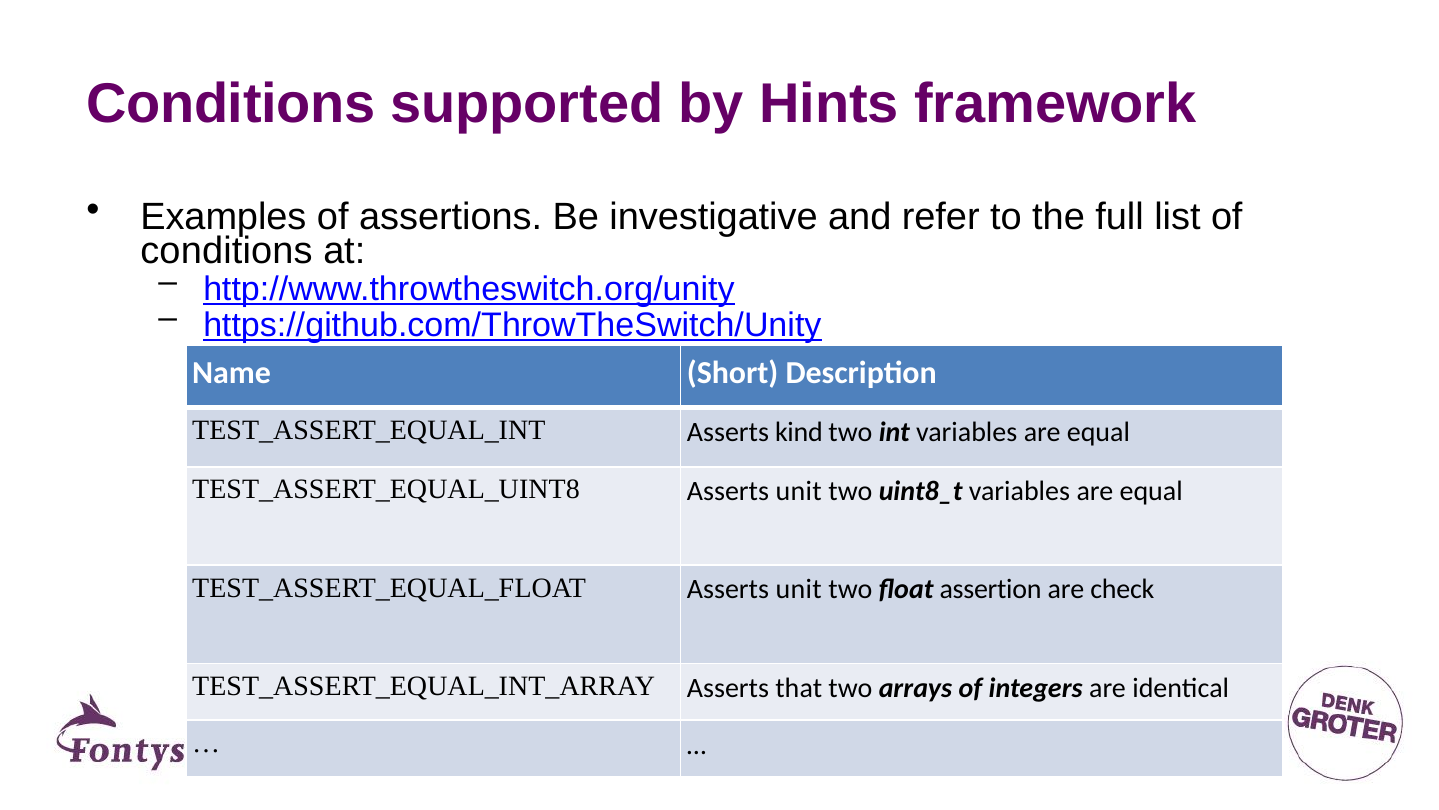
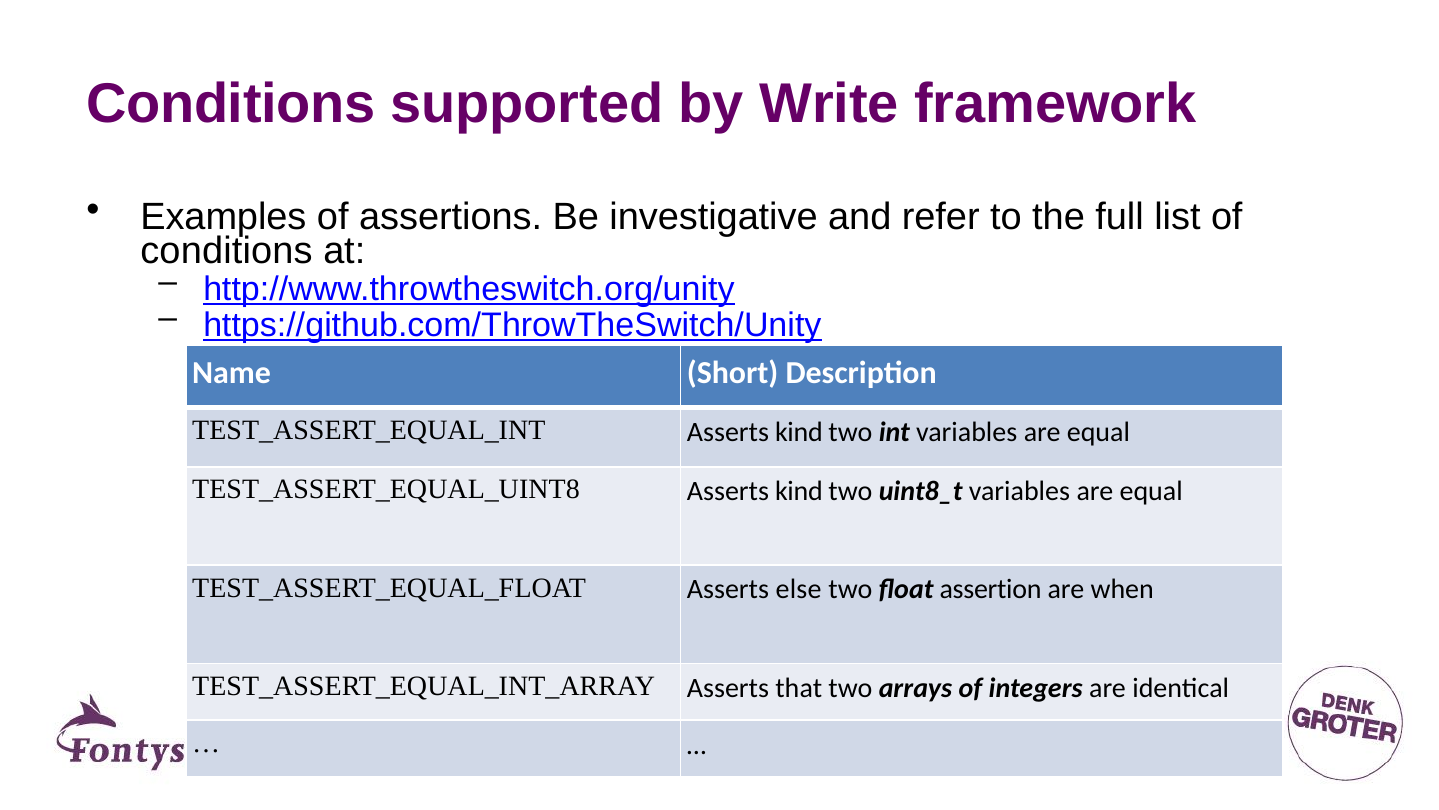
Hints: Hints -> Write (829, 104)
unit: unit -> kind (799, 491)
unit: unit -> else (799, 589)
check: check -> when (1122, 589)
